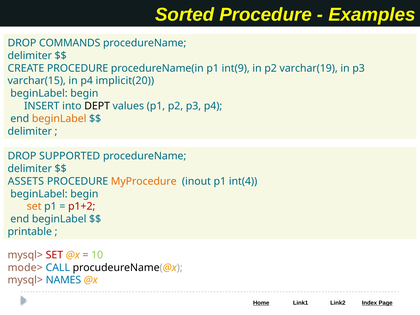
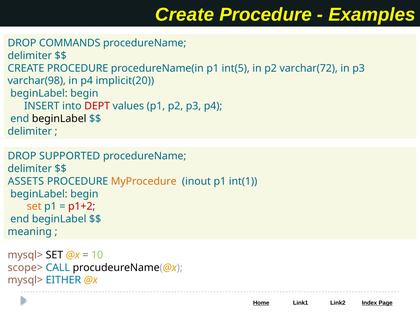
Sorted: Sorted -> Create (185, 15)
int(9: int(9 -> int(5 (236, 68)
varchar(19: varchar(19 -> varchar(72 (309, 68)
varchar(15: varchar(15 -> varchar(98 (37, 81)
DEPT colour: black -> red (97, 106)
beginLabel colour: orange -> black (59, 119)
int(4: int(4 -> int(1 (243, 181)
printable: printable -> meaning (30, 232)
SET colour: red -> black (54, 255)
mode>: mode> -> scope> (25, 268)
NAMES: NAMES -> EITHER (63, 280)
